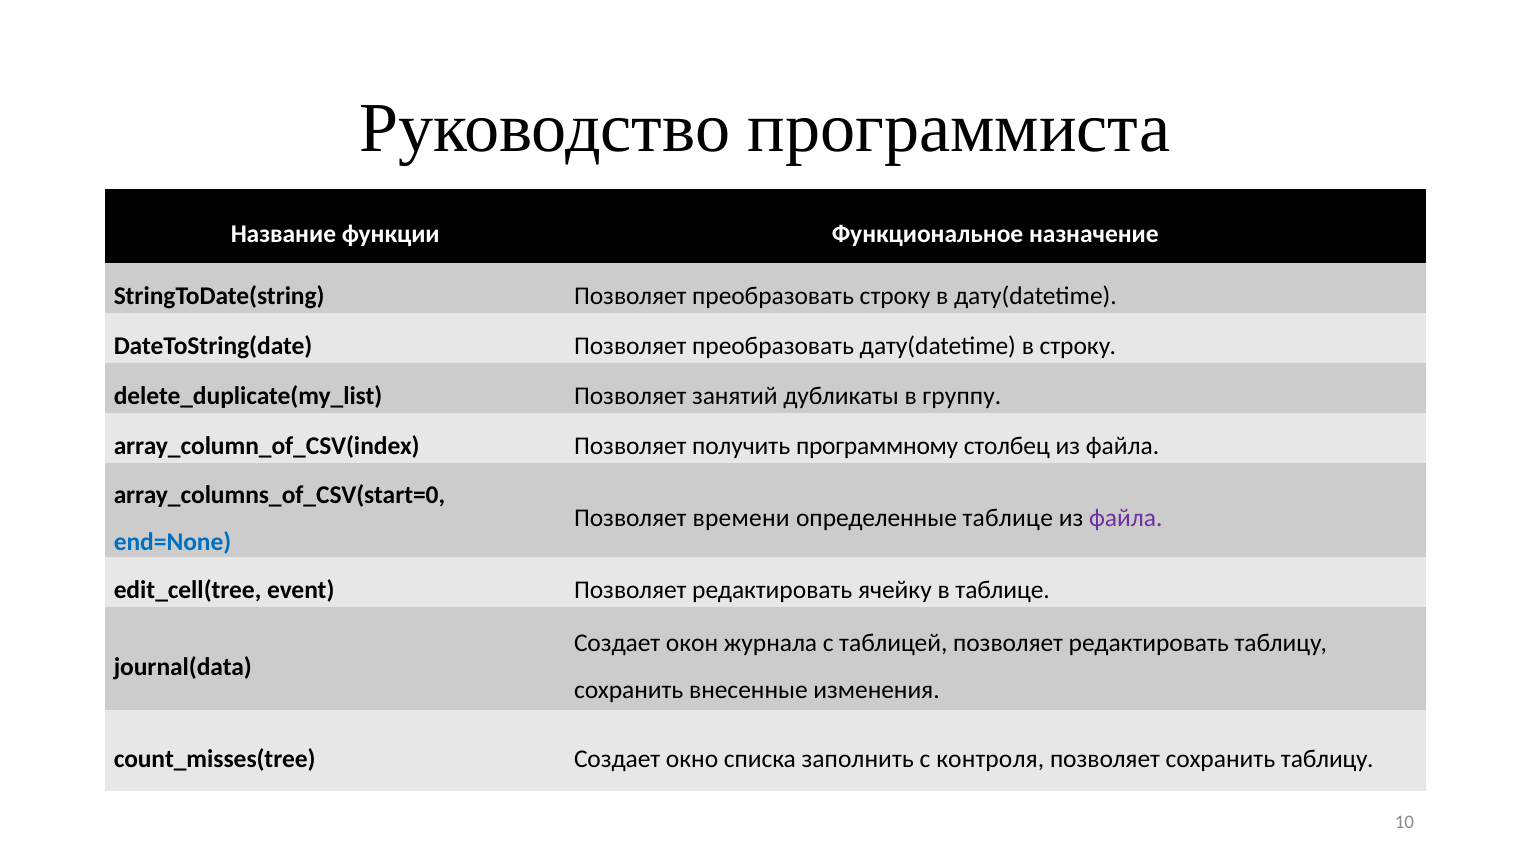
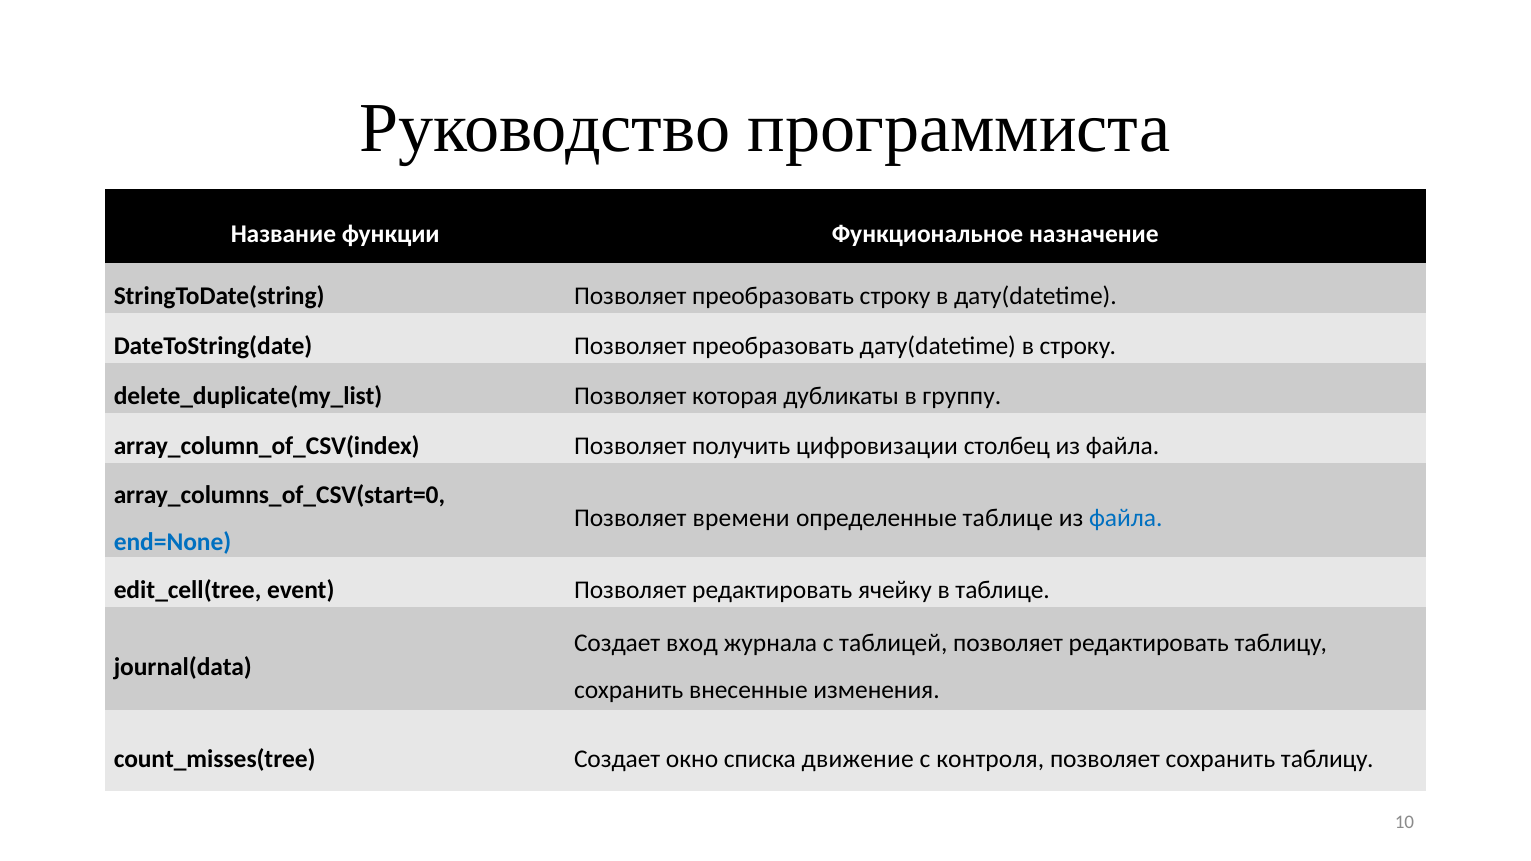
занятий: занятий -> которая (735, 396)
программному: программному -> цифровизации (877, 446)
файла colour: purple -> blue (1126, 518)
окон: окон -> вход (692, 644)
заполнить: заполнить -> движение (858, 759)
